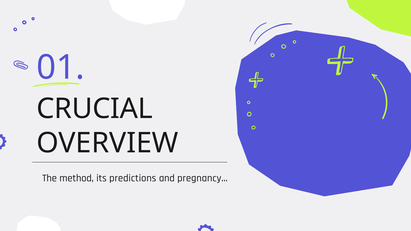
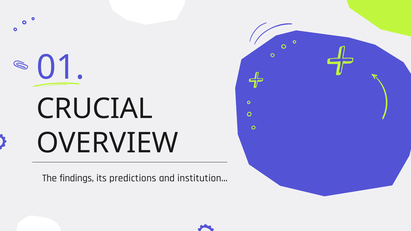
method: method -> findings (77, 178)
pregnancy…: pregnancy… -> institution… (202, 178)
